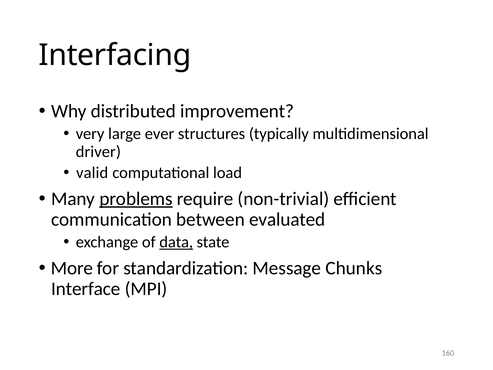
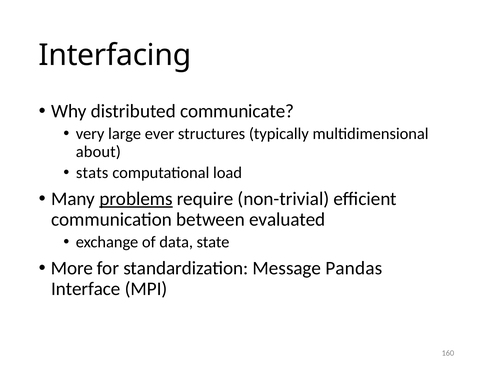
improvement: improvement -> communicate (237, 111)
driver: driver -> about (98, 152)
valid: valid -> stats (92, 173)
data underline: present -> none (176, 242)
Chunks: Chunks -> Pandas (354, 268)
